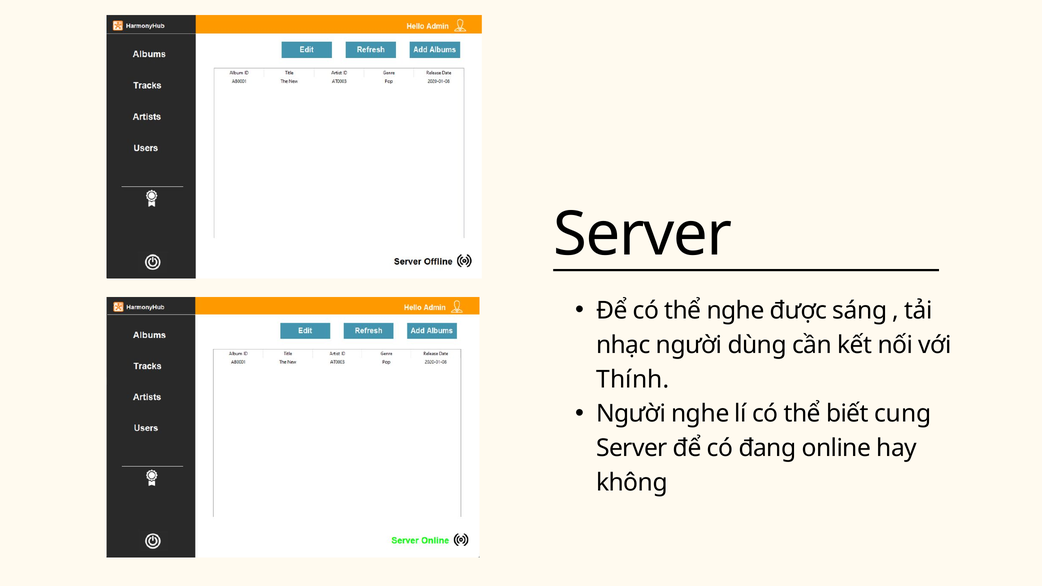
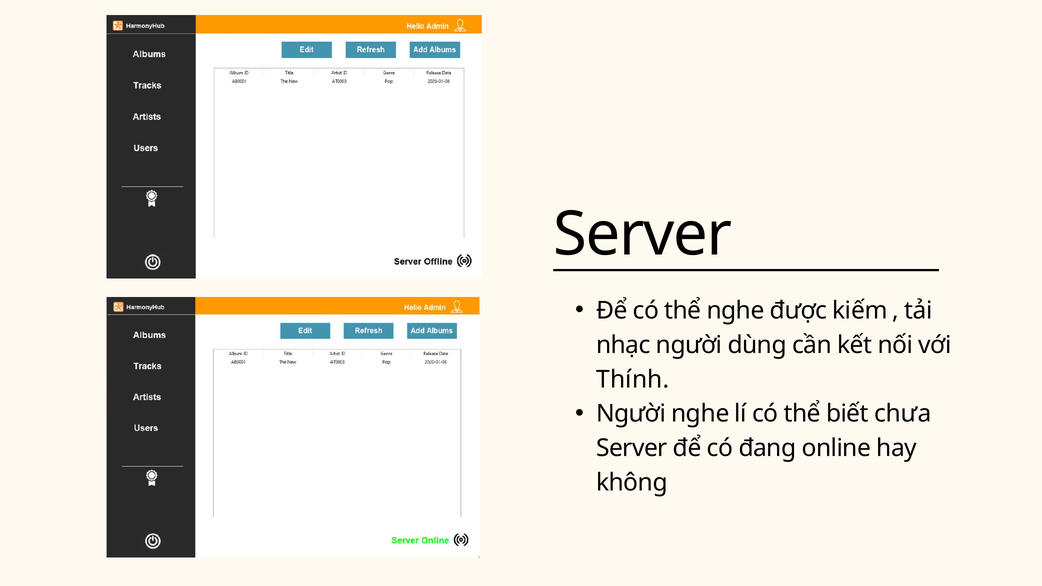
sáng: sáng -> kiếm (860, 311)
cung: cung -> chưa (903, 414)
